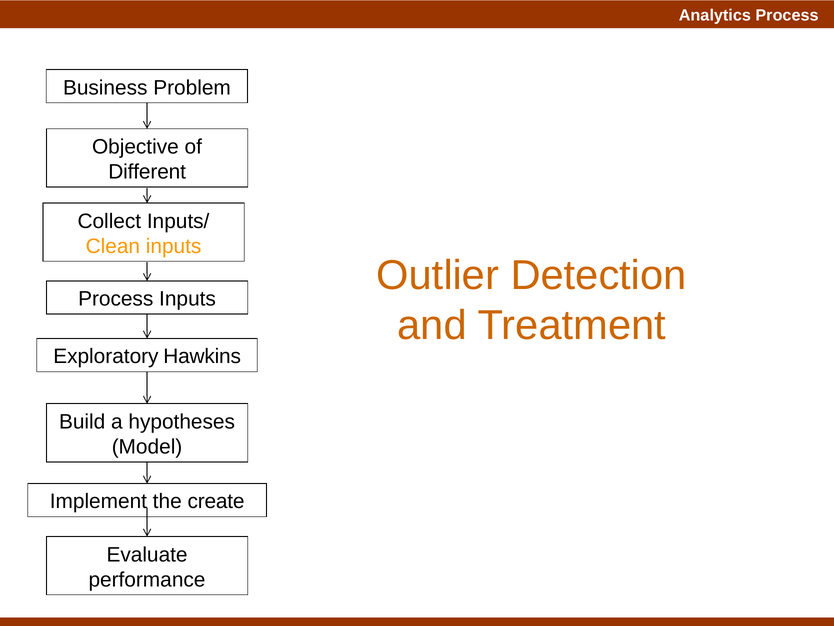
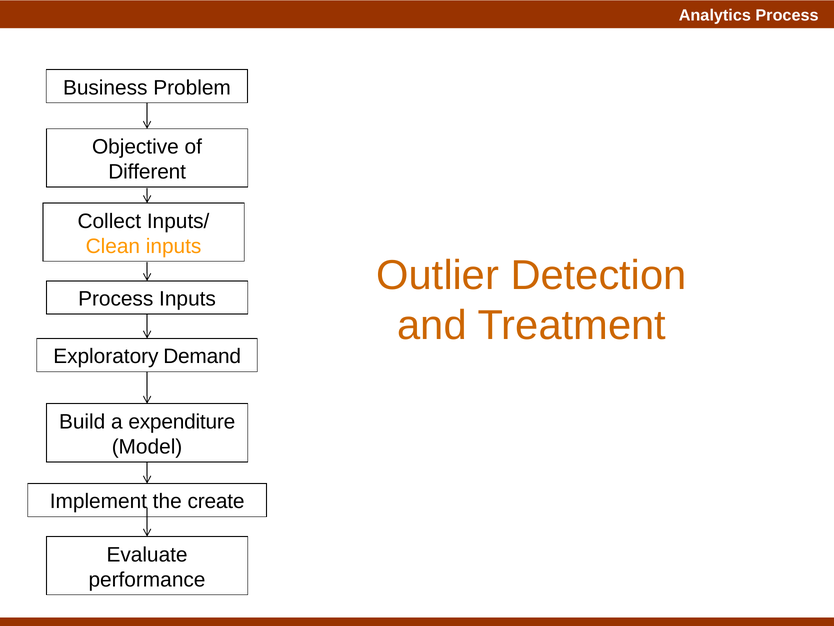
Hawkins: Hawkins -> Demand (202, 356)
hypotheses: hypotheses -> expenditure (182, 421)
